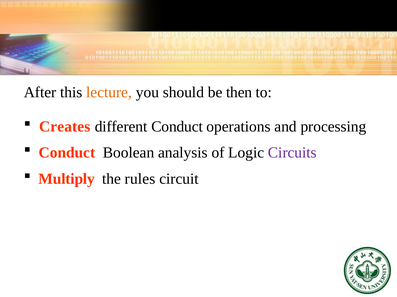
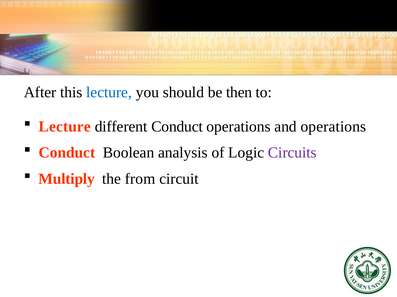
lecture colour: orange -> blue (109, 92)
Creates: Creates -> Lecture (65, 127)
and processing: processing -> operations (333, 127)
rules: rules -> from (140, 179)
